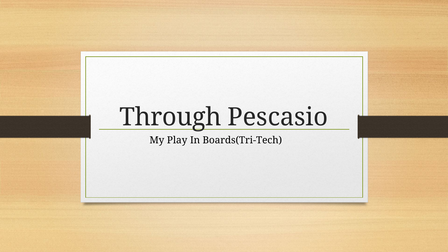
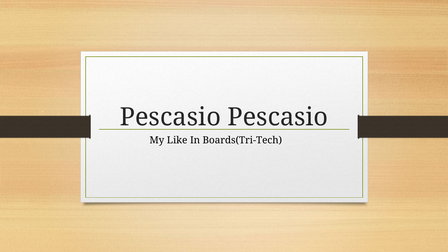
Through: Through -> Pescasio (170, 117)
Play: Play -> Like (177, 140)
